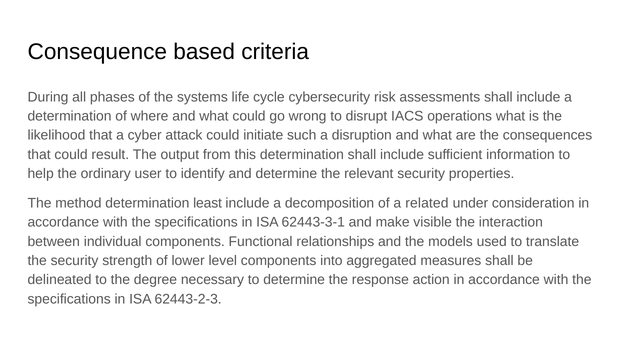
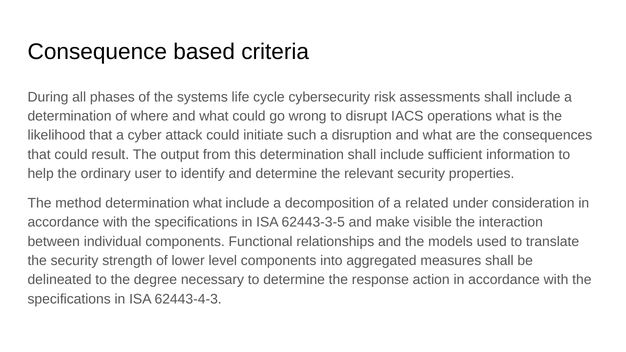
determination least: least -> what (208, 203)
62443-3-1: 62443-3-1 -> 62443-3-5 (313, 222)
62443-2-3: 62443-2-3 -> 62443-4-3 (188, 299)
